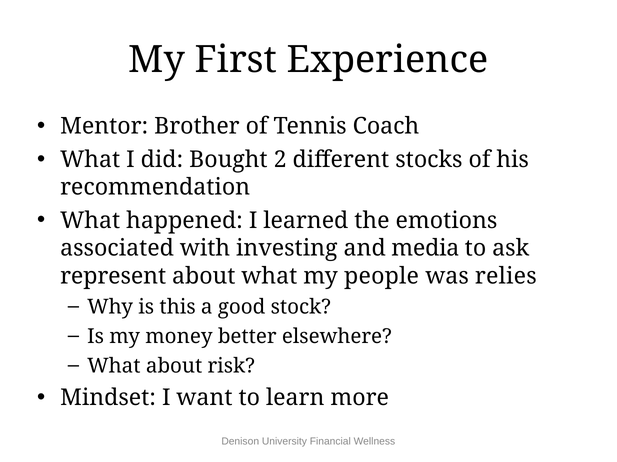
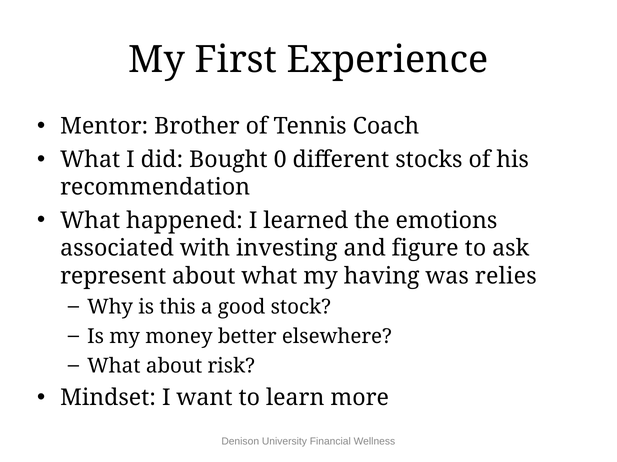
2: 2 -> 0 (280, 160)
media: media -> figure (425, 249)
people: people -> having (382, 276)
